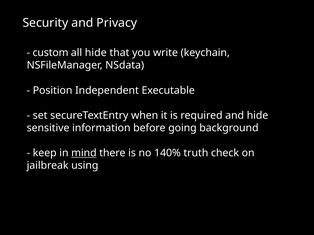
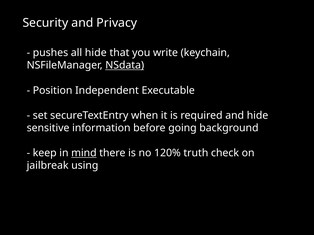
custom: custom -> pushes (50, 53)
NSdata underline: none -> present (125, 65)
140%: 140% -> 120% (167, 153)
